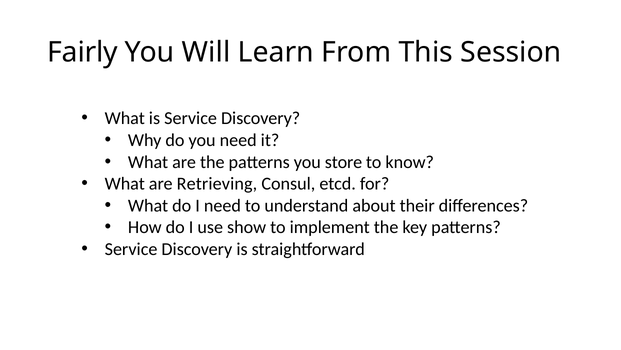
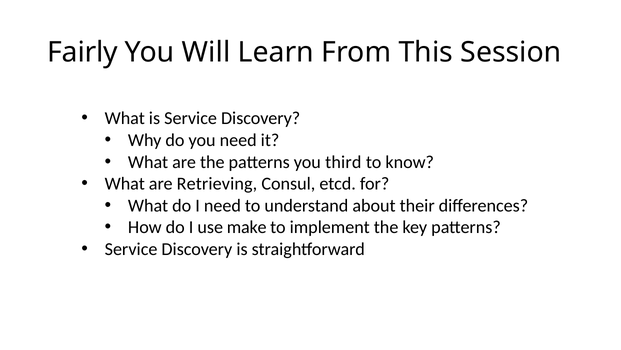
store: store -> third (343, 162)
show: show -> make (247, 227)
